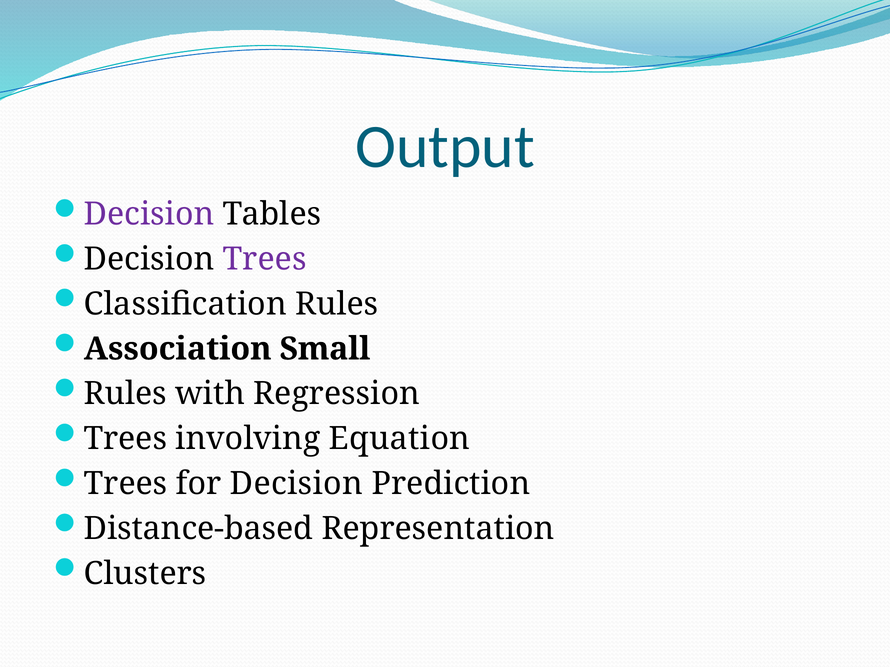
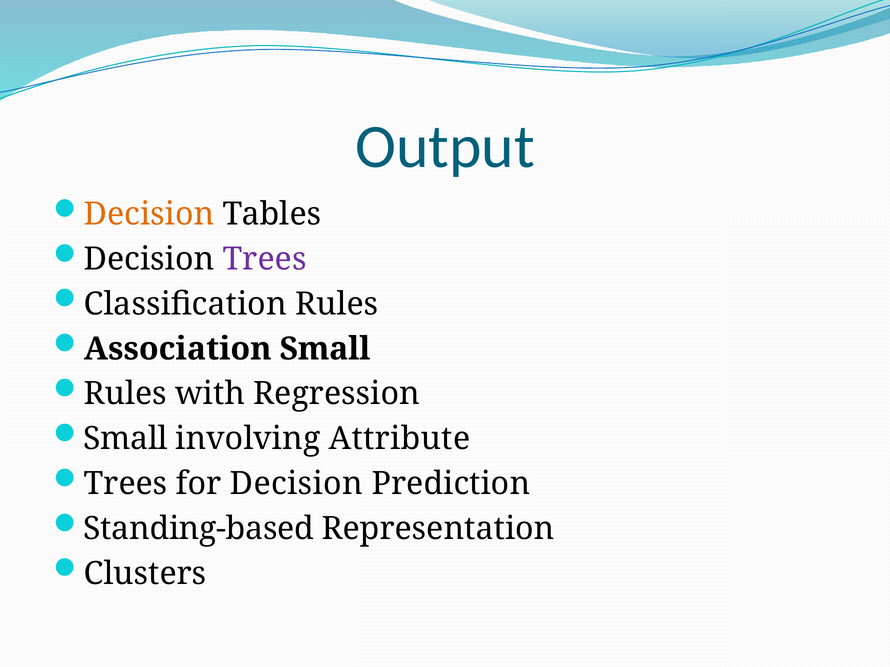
Decision colour: purple -> orange (149, 214)
Trees: Trees -> Small (126, 439)
Equation: Equation -> Attribute (399, 439)
Distance-based: Distance-based -> Standing-based (199, 529)
